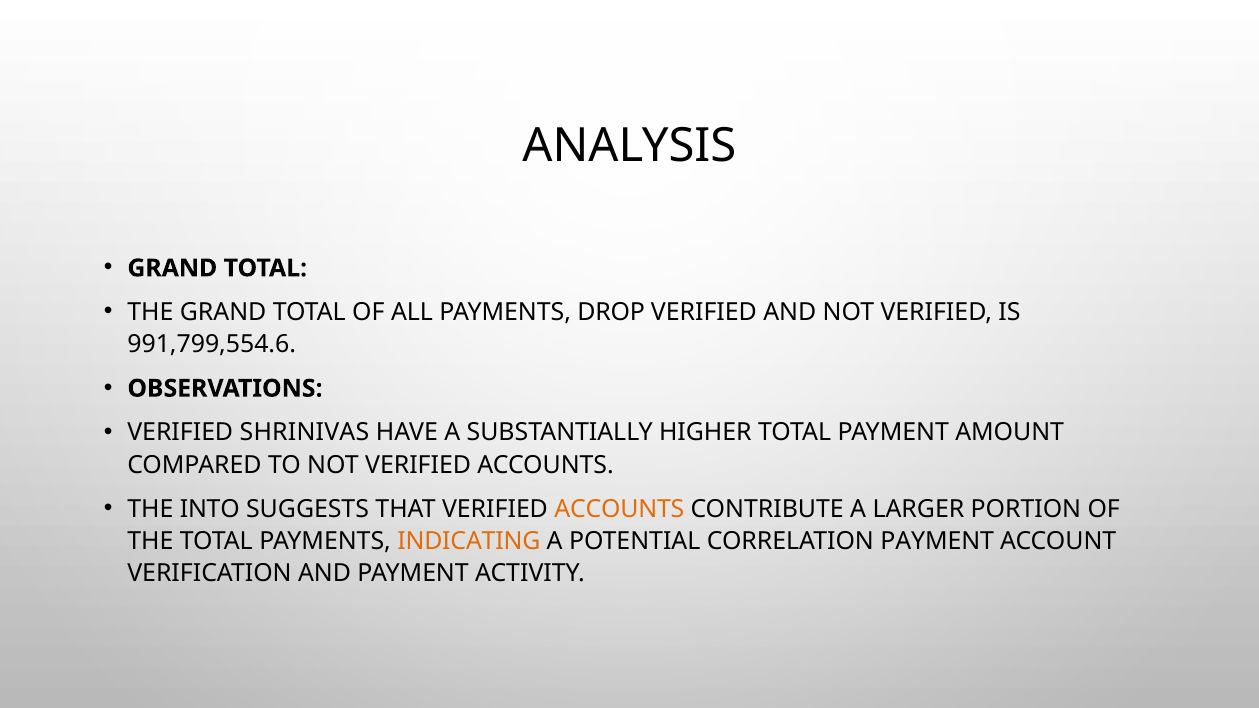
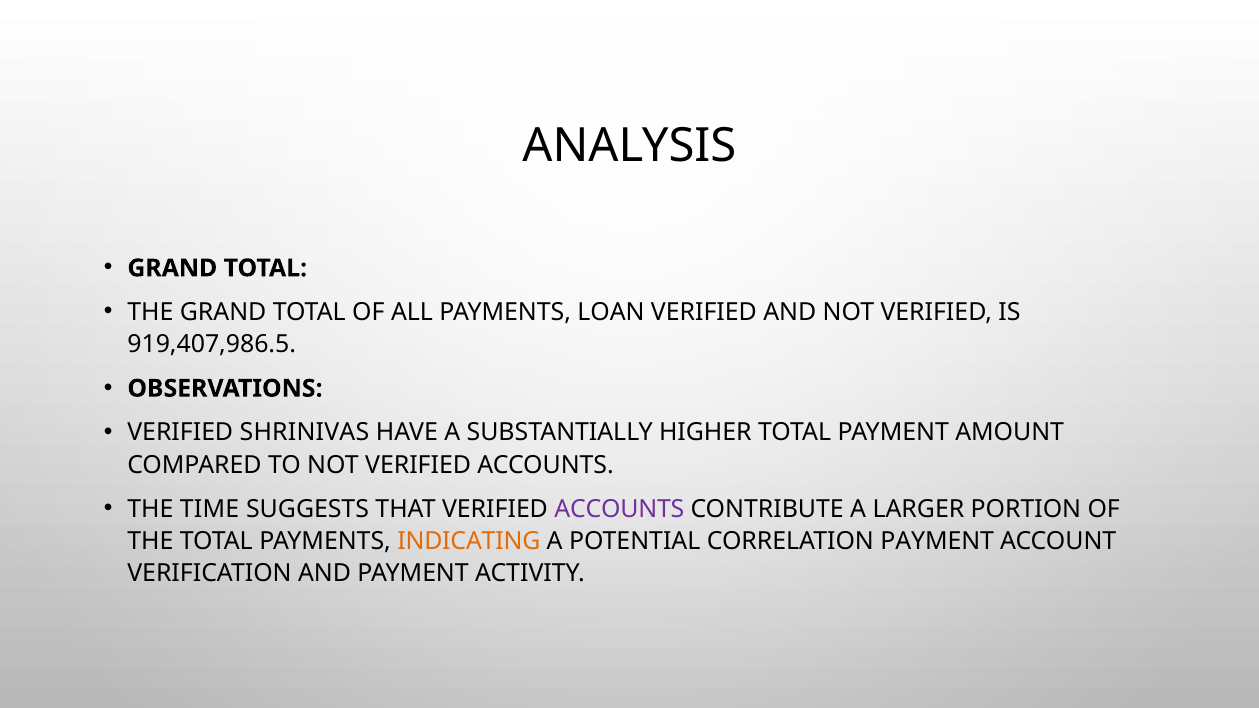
DROP: DROP -> LOAN (611, 312)
991,799,554.6: 991,799,554.6 -> 919,407,986.5 (212, 345)
INTO: INTO -> TIME (210, 509)
ACCOUNTS colour: orange -> purple (619, 509)
